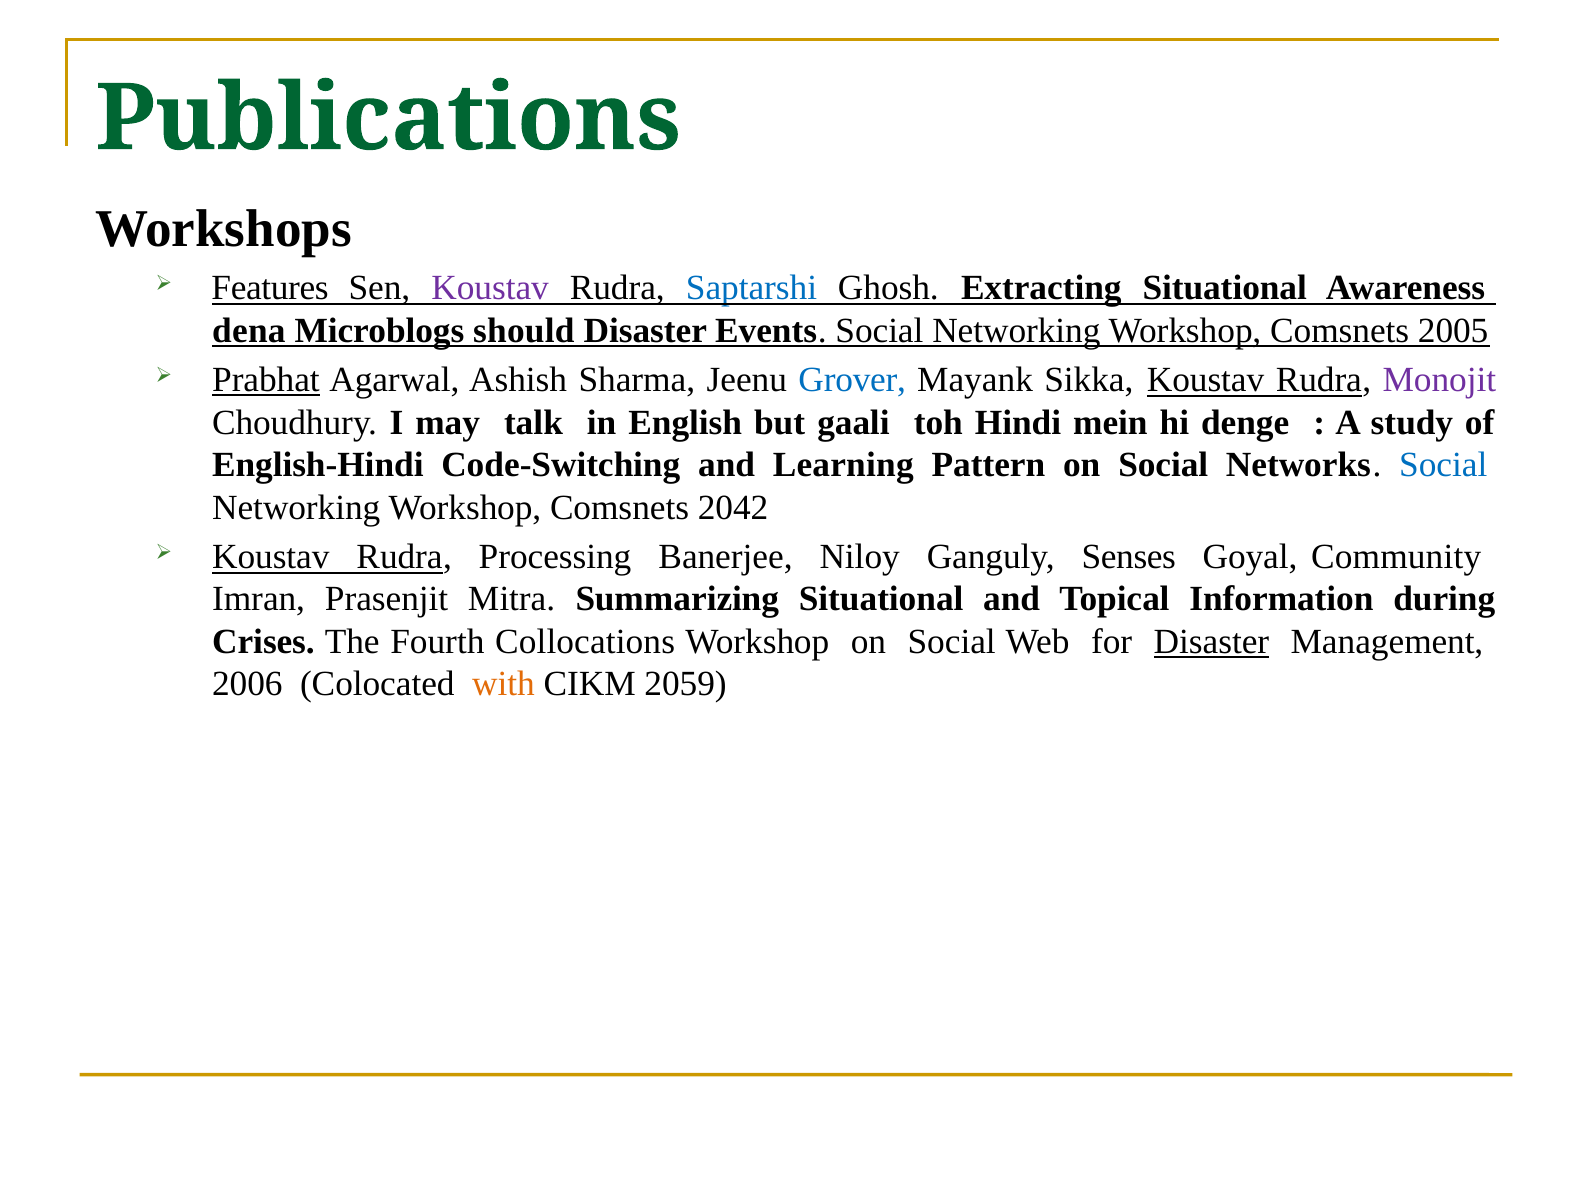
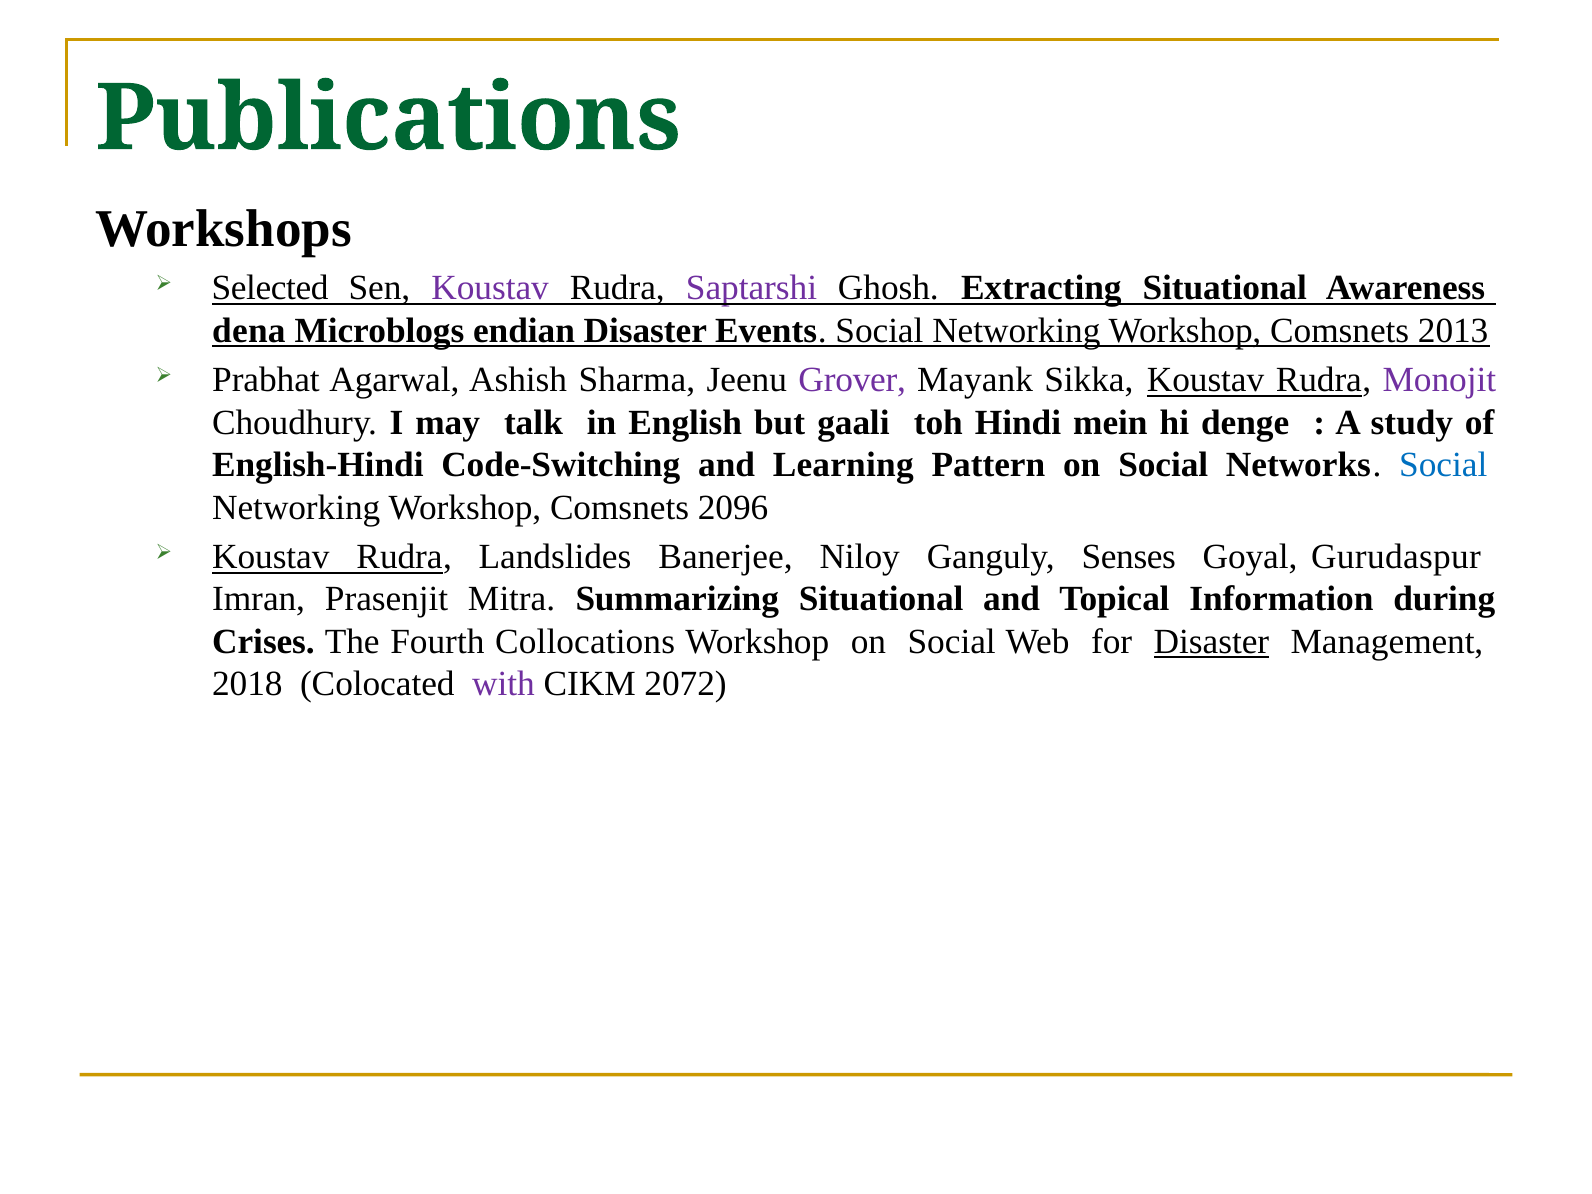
Features: Features -> Selected (270, 288)
Saptarshi colour: blue -> purple (752, 288)
should: should -> endian (524, 331)
2005: 2005 -> 2013 (1453, 331)
Prabhat underline: present -> none (266, 380)
Grover colour: blue -> purple (852, 380)
2042: 2042 -> 2096 (733, 507)
Processing: Processing -> Landslides (555, 557)
Community: Community -> Gurudaspur (1396, 557)
2006: 2006 -> 2018 (247, 684)
with colour: orange -> purple (504, 684)
2059: 2059 -> 2072 (686, 684)
